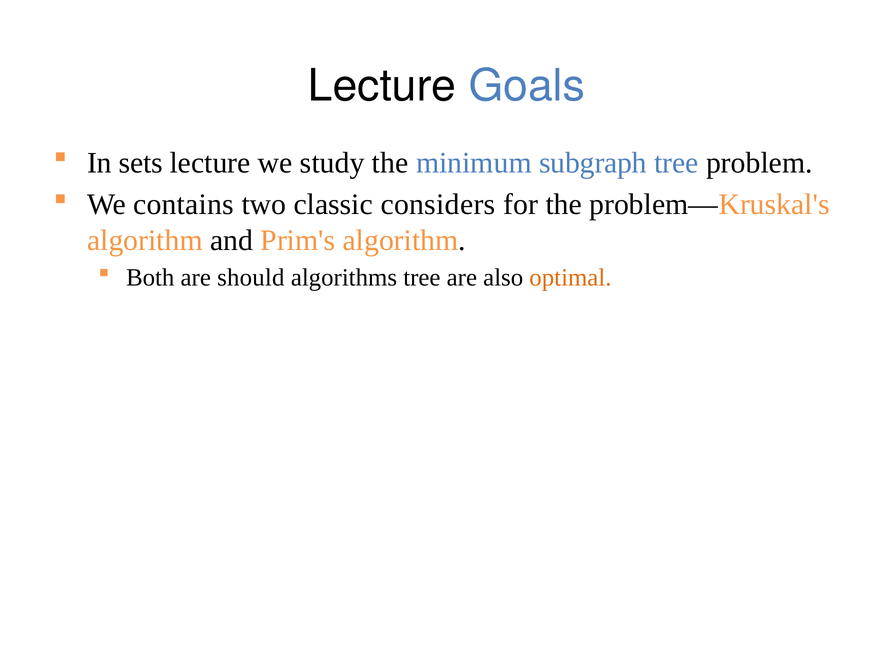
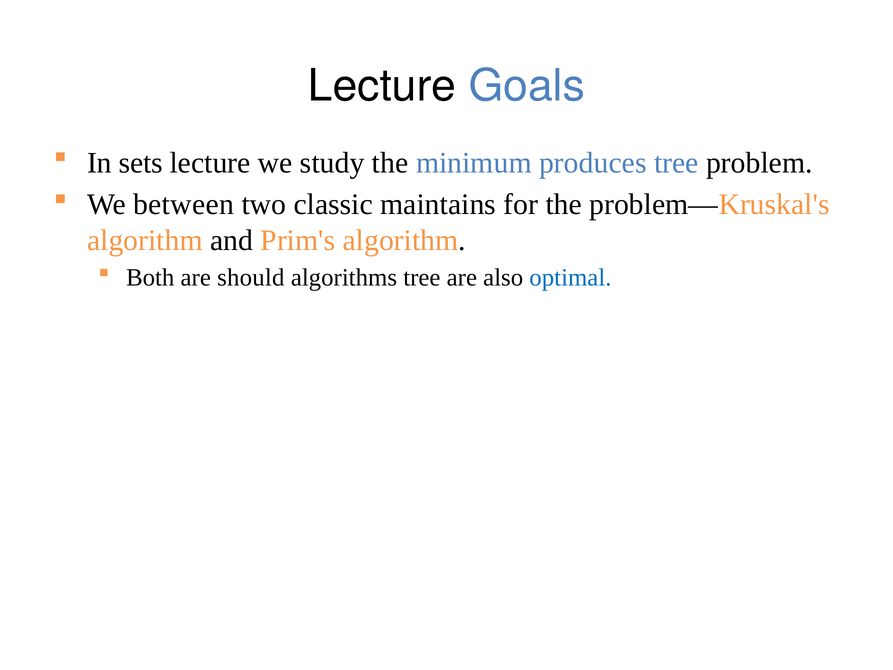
subgraph: subgraph -> produces (593, 163)
contains: contains -> between (184, 205)
considers: considers -> maintains (438, 205)
optimal colour: orange -> blue (570, 278)
